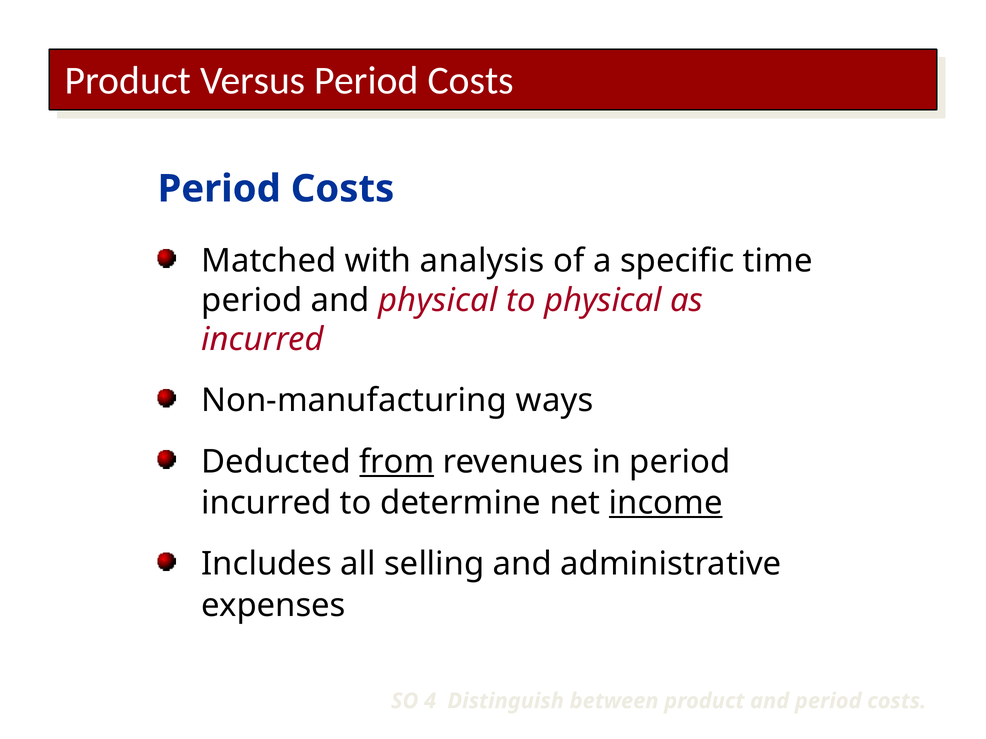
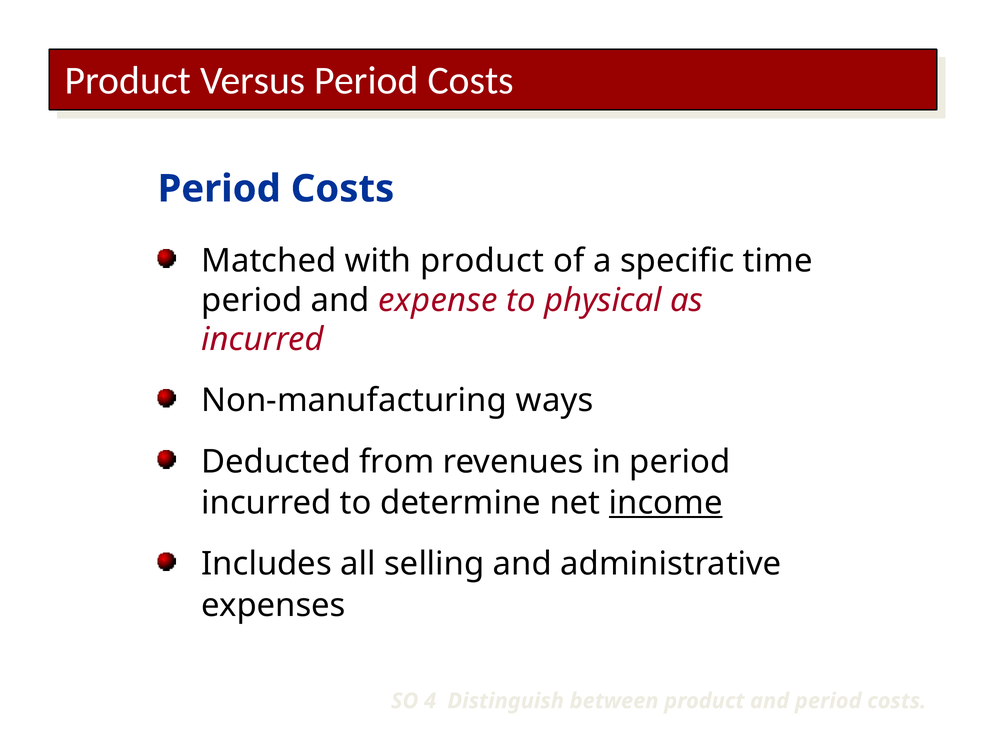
with analysis: analysis -> product (482, 261)
and physical: physical -> expense (438, 300)
from underline: present -> none (397, 462)
